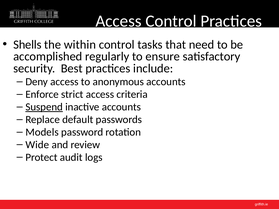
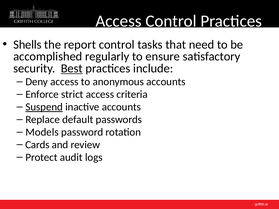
within: within -> report (80, 45)
Best underline: none -> present (72, 68)
Wide: Wide -> Cards (37, 145)
